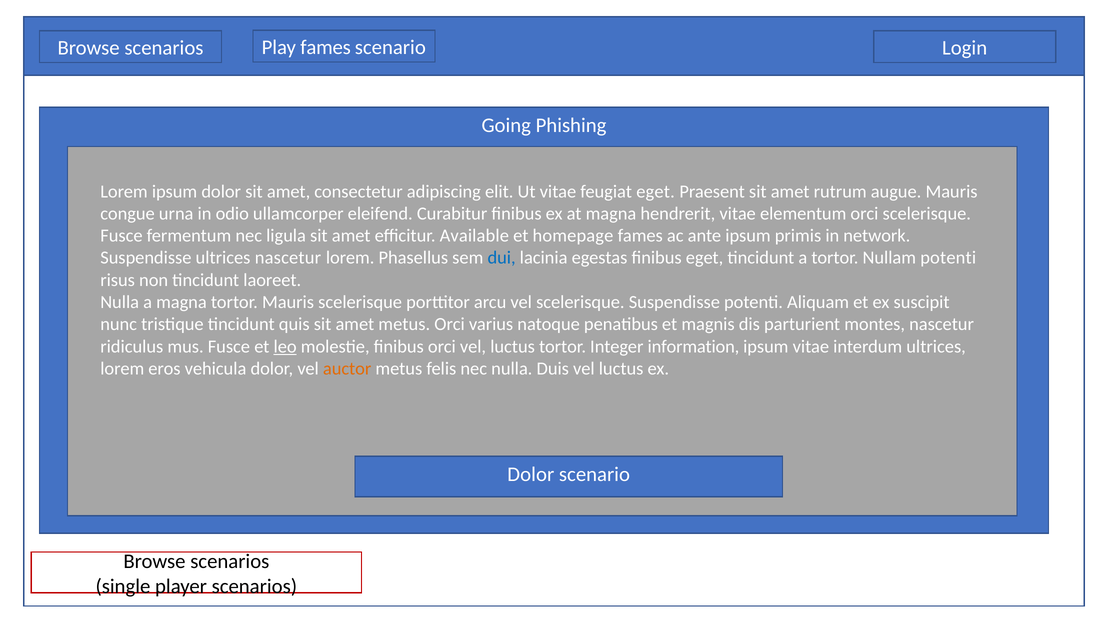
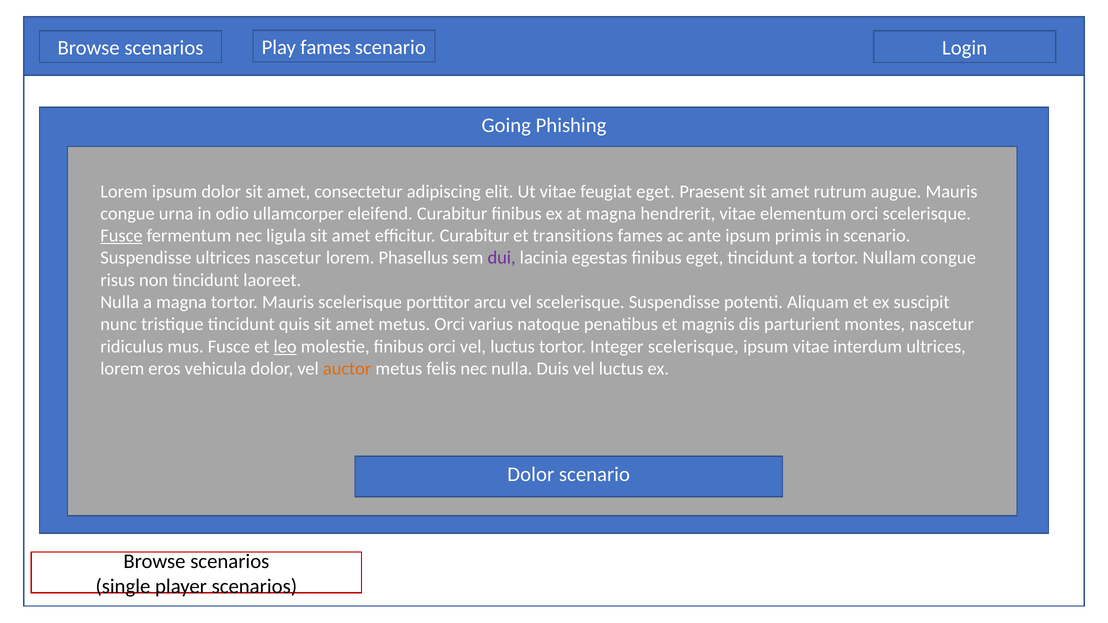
Fusce underline: none -> present (121, 236)
efficitur Available: Available -> Curabitur (474, 236)
homepage: homepage -> transitions (573, 236)
in network: network -> scenario (877, 236)
dui colour: blue -> purple (502, 258)
Nullam potenti: potenti -> congue (948, 258)
Integer information: information -> scelerisque (693, 347)
